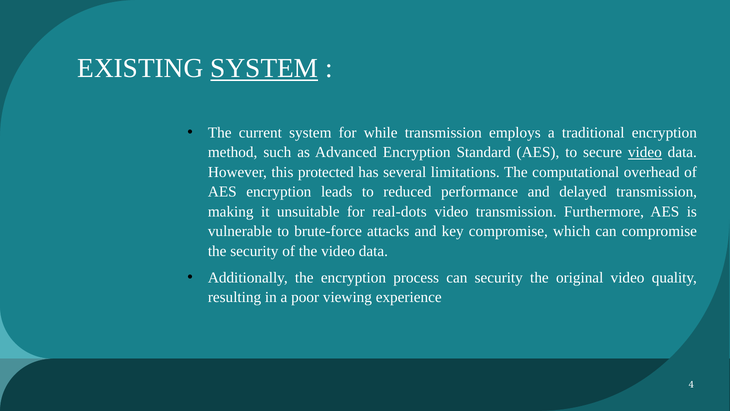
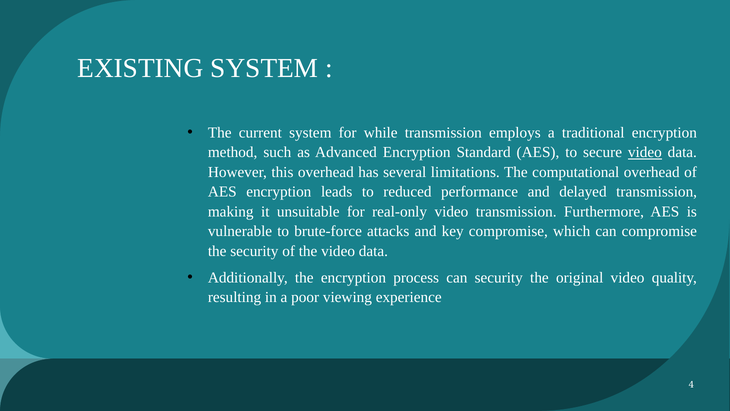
SYSTEM underline: present -> none (264, 68)
this protected: protected -> overhead (326, 172)
real-dots: real-dots -> real-only (400, 211)
